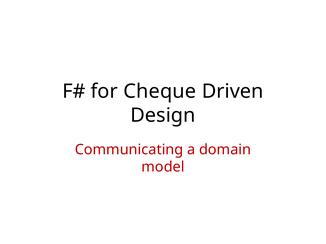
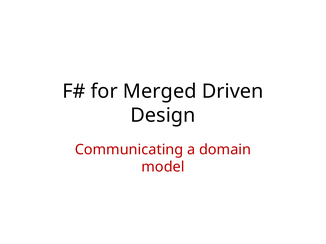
Cheque: Cheque -> Merged (160, 92)
